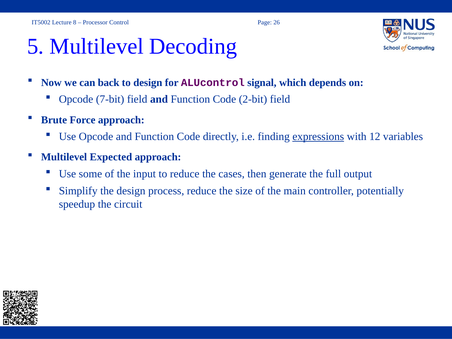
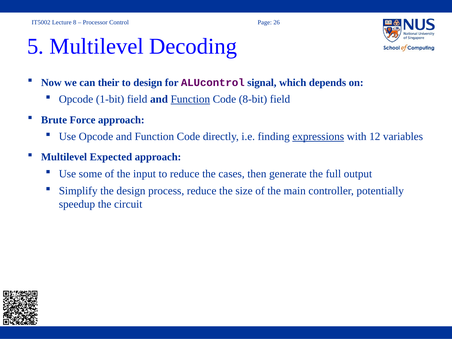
back: back -> their (109, 82)
7-bit: 7-bit -> 1-bit (110, 99)
Function underline: none -> present (190, 99)
2-bit: 2-bit -> 8-bit (253, 99)
